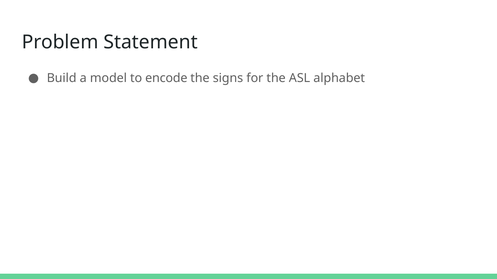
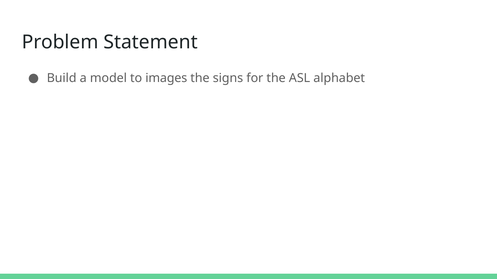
encode: encode -> images (166, 78)
